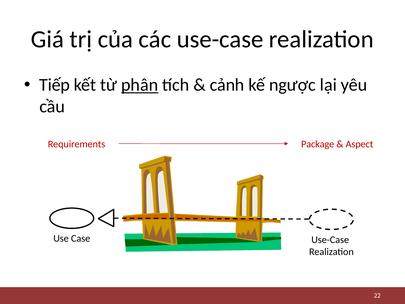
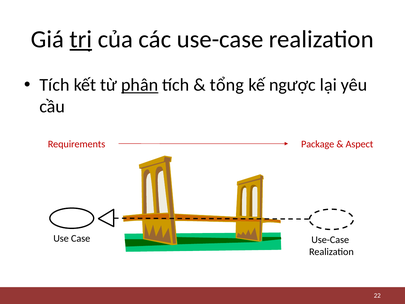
trị underline: none -> present (81, 39)
Tiếp: Tiếp -> Tích (55, 85)
cảnh: cảnh -> tổng (227, 85)
